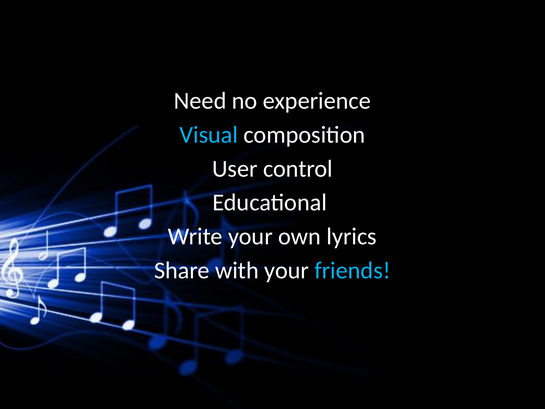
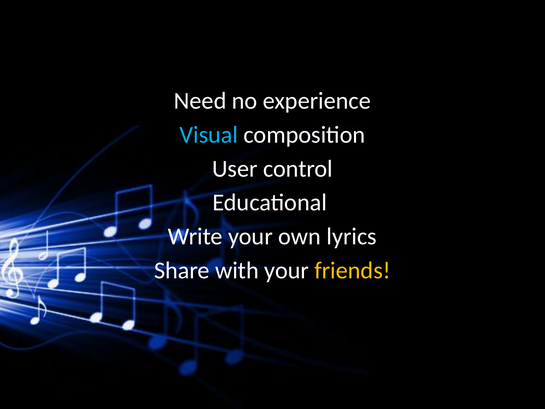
friends colour: light blue -> yellow (353, 270)
